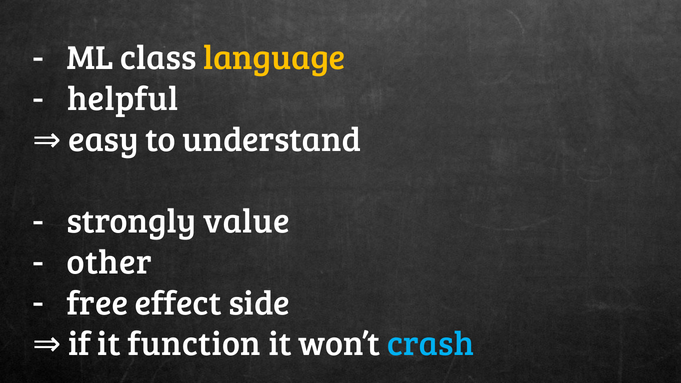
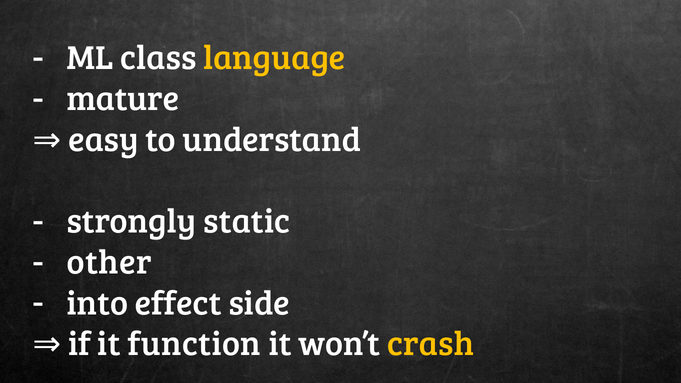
helpful: helpful -> mature (123, 99)
value: value -> static (247, 222)
free: free -> into (97, 303)
crash colour: light blue -> yellow (431, 344)
